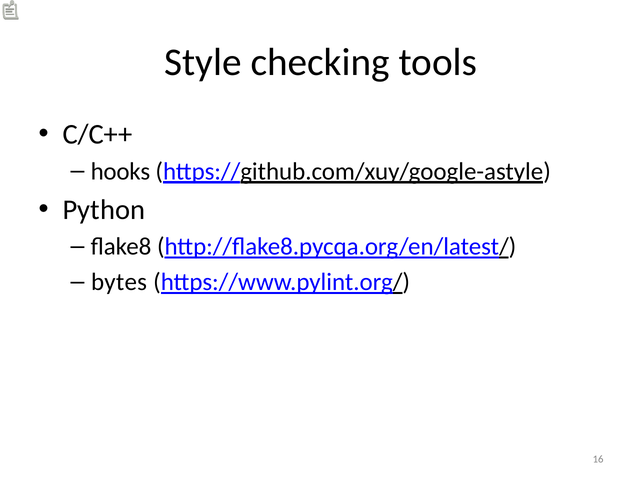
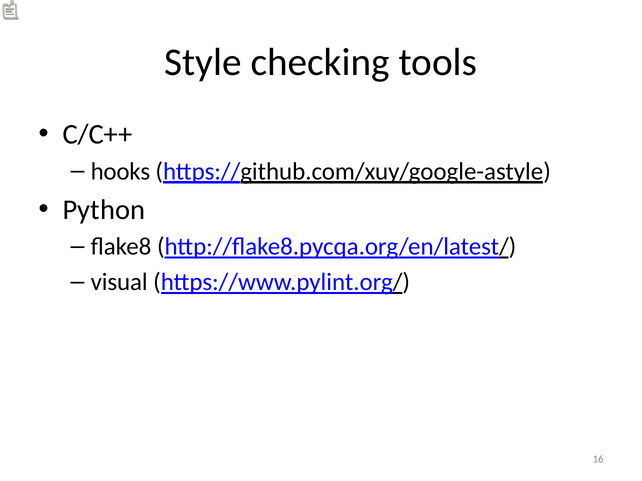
bytes: bytes -> visual (119, 283)
